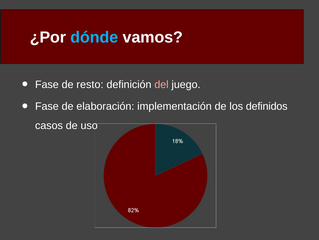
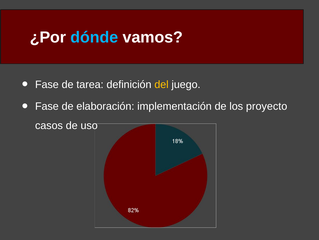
resto: resto -> tarea (90, 84)
del colour: pink -> yellow (161, 84)
definidos: definidos -> proyecto (267, 106)
